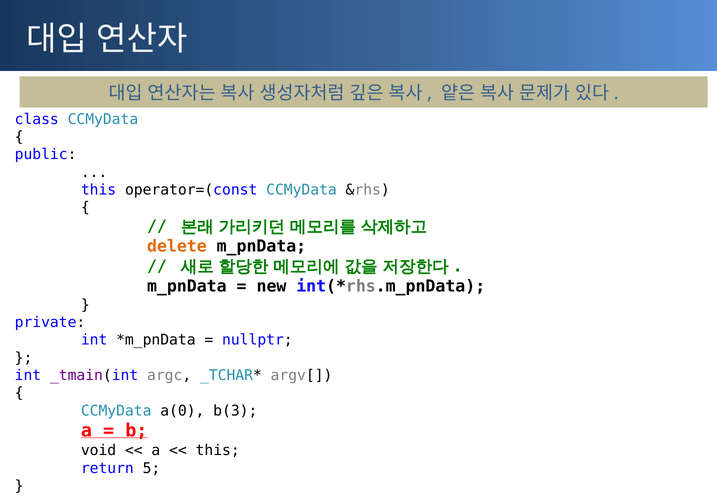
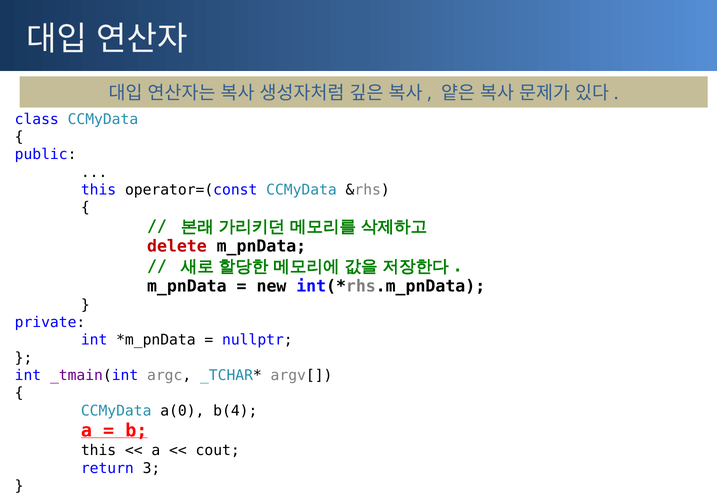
delete colour: orange -> red (177, 246)
b(3: b(3 -> b(4 (235, 410)
void: void -> this (99, 450)
this: this -> cout (218, 450)
5: 5 -> 3 (151, 468)
